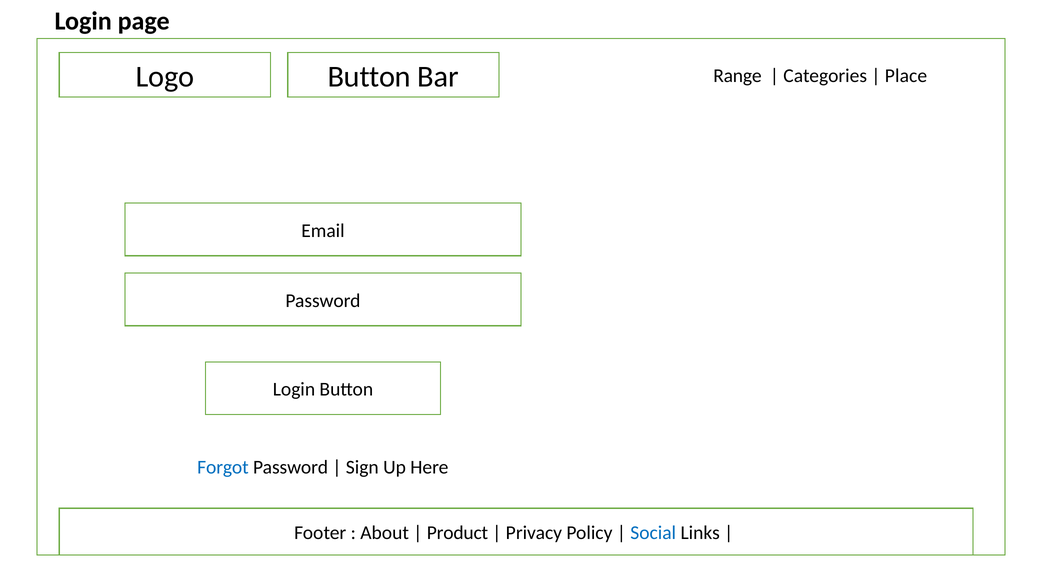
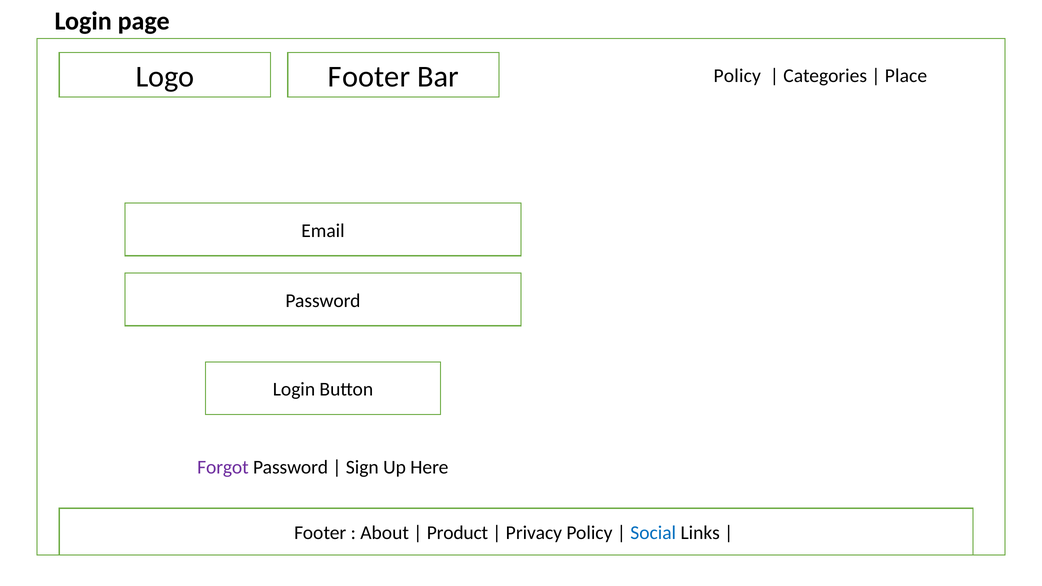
Logo Button: Button -> Footer (369, 77)
Bar Range: Range -> Policy (737, 76)
Forgot colour: blue -> purple (223, 468)
